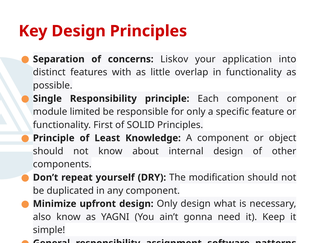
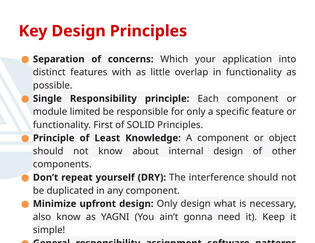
Liskov: Liskov -> Which (174, 59)
modification: modification -> interference (217, 178)
